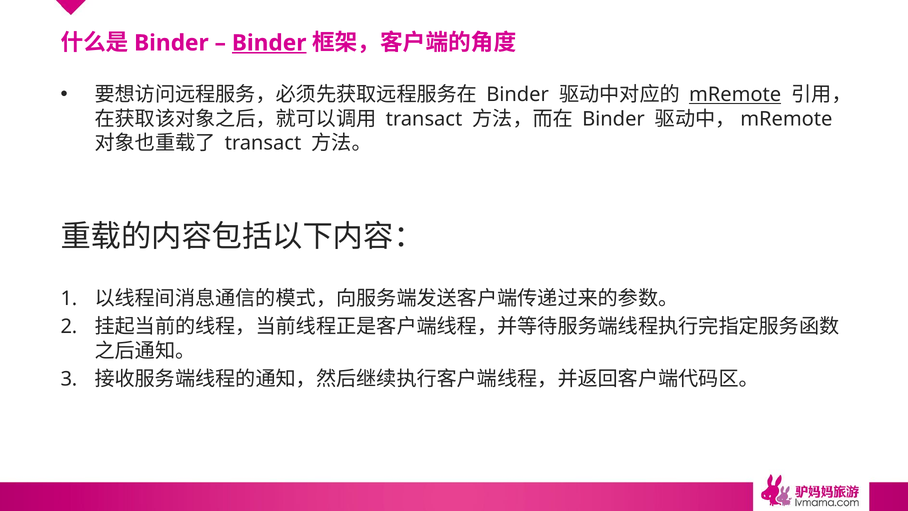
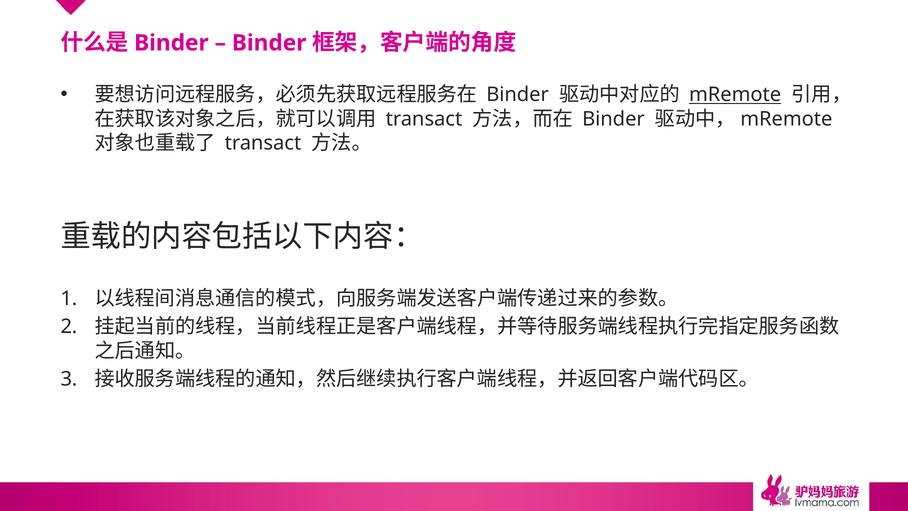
Binder underline: present -> none (269, 43)
